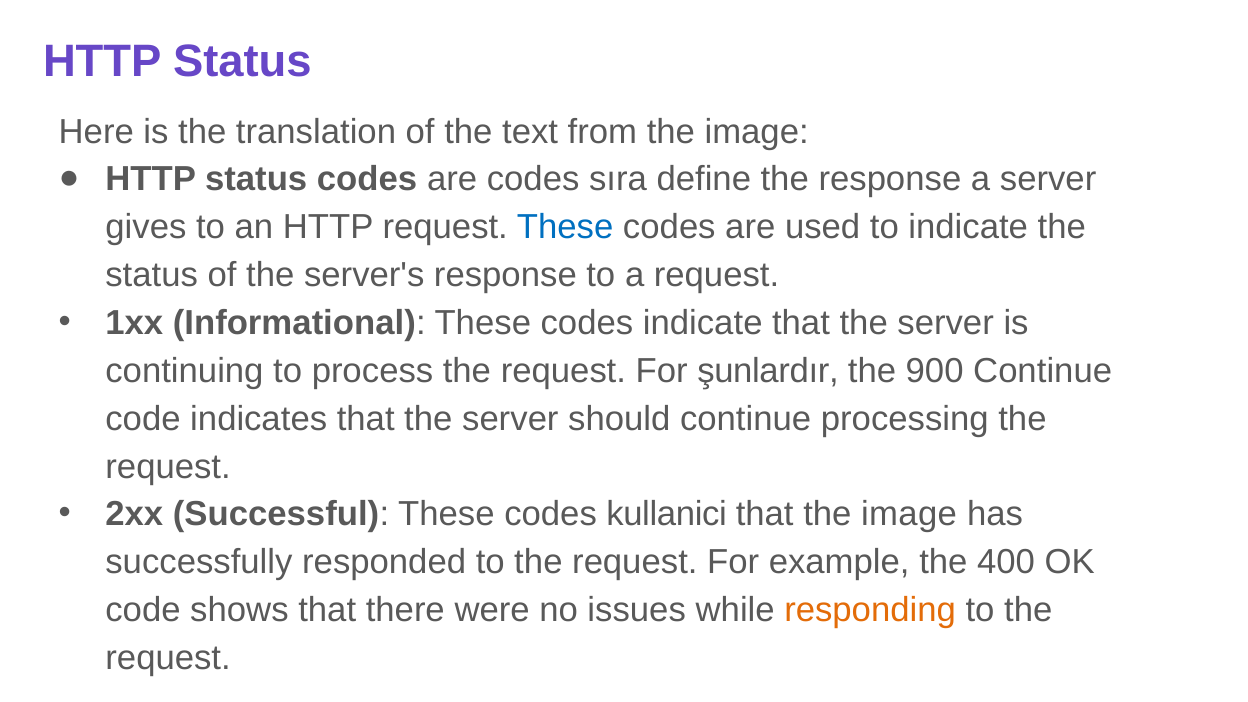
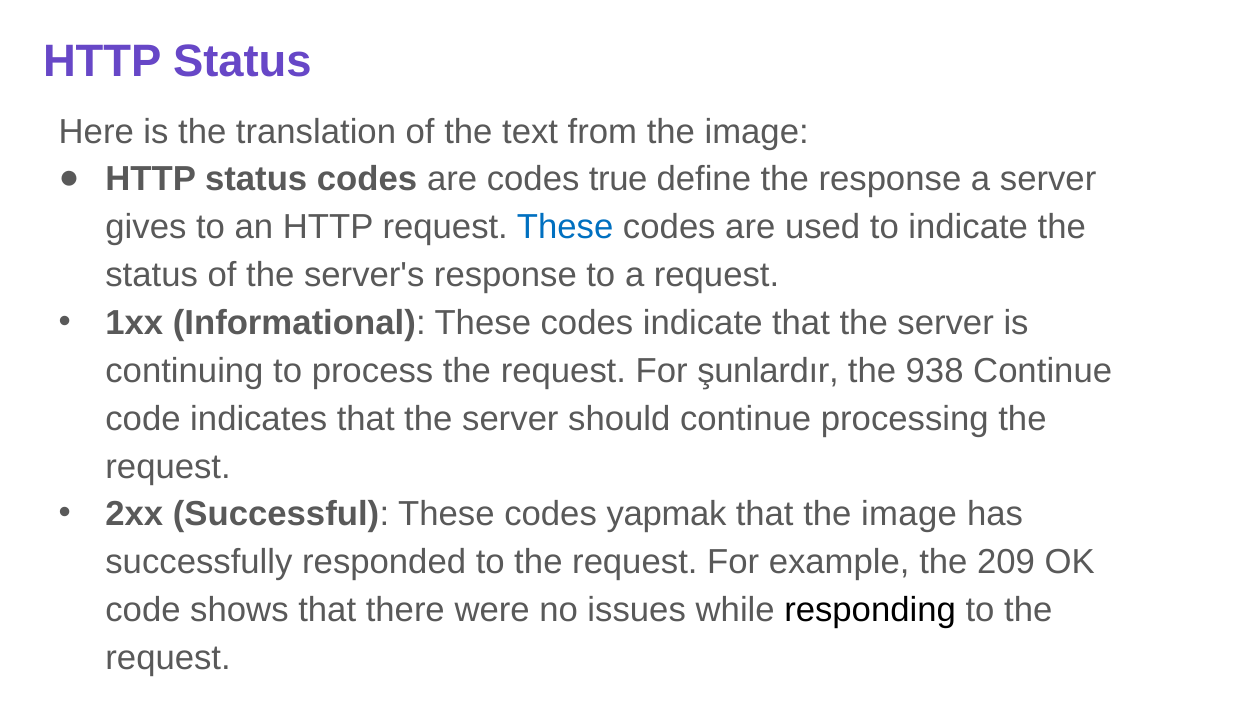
sıra: sıra -> true (618, 179)
900: 900 -> 938 (935, 371)
kullanici: kullanici -> yapmak (667, 514)
400: 400 -> 209 (1006, 562)
responding colour: orange -> black (870, 610)
